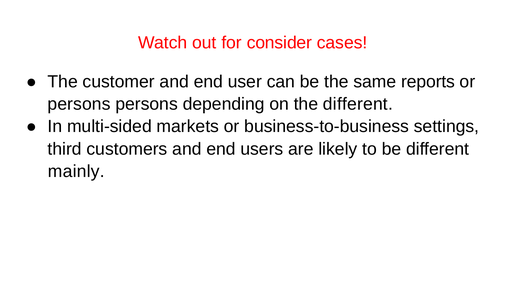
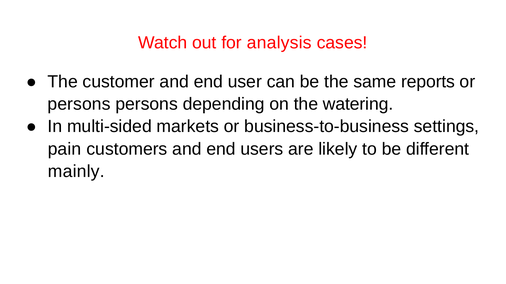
consider: consider -> analysis (279, 43)
the different: different -> watering (358, 104)
third: third -> pain (65, 149)
